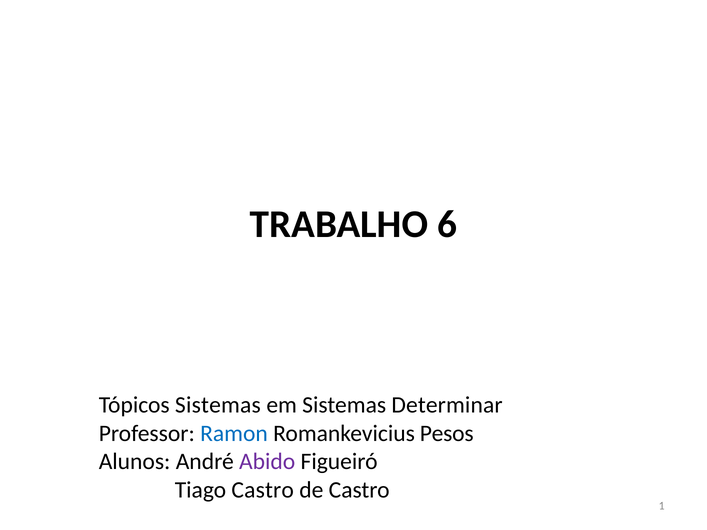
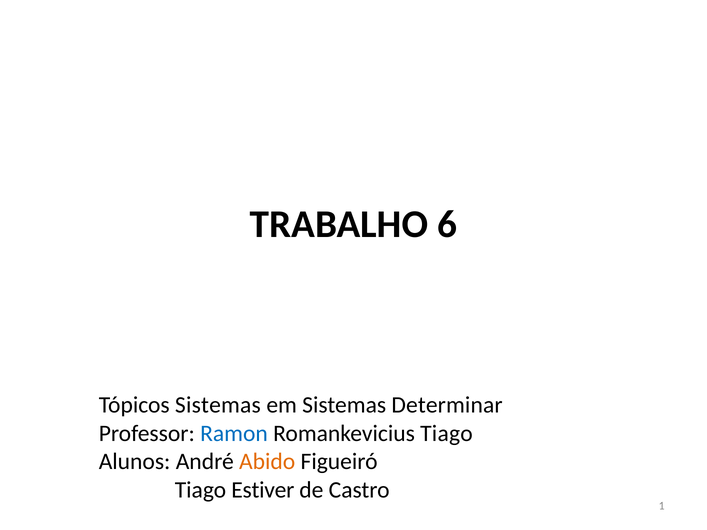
Romankevicius Pesos: Pesos -> Tiago (446, 434)
Abido colour: purple -> orange (267, 462)
Tiago Castro: Castro -> Estiver (263, 490)
